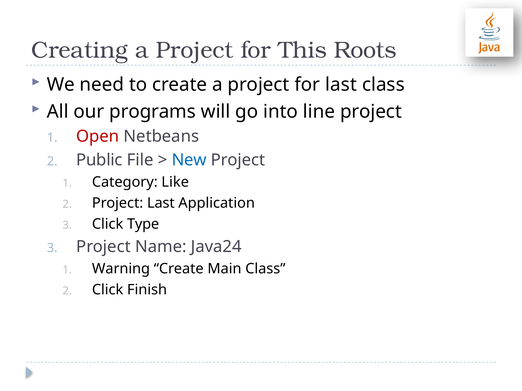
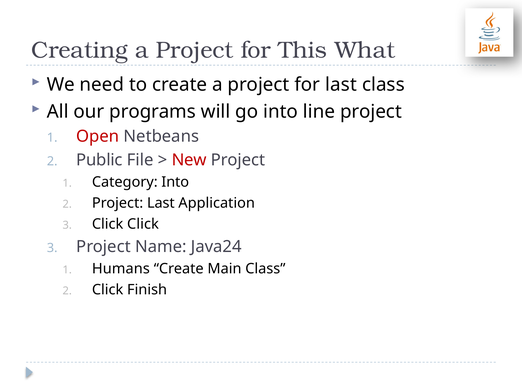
Roots: Roots -> What (365, 50)
New colour: blue -> red (189, 160)
Category Like: Like -> Into (175, 182)
Click Type: Type -> Click (143, 224)
Warning: Warning -> Humans (121, 269)
